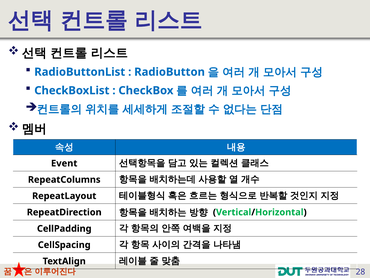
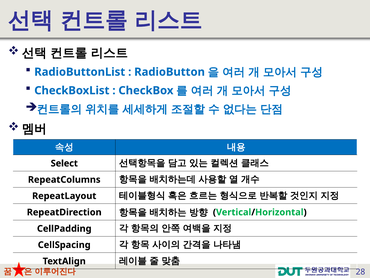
Event: Event -> Select (64, 163)
